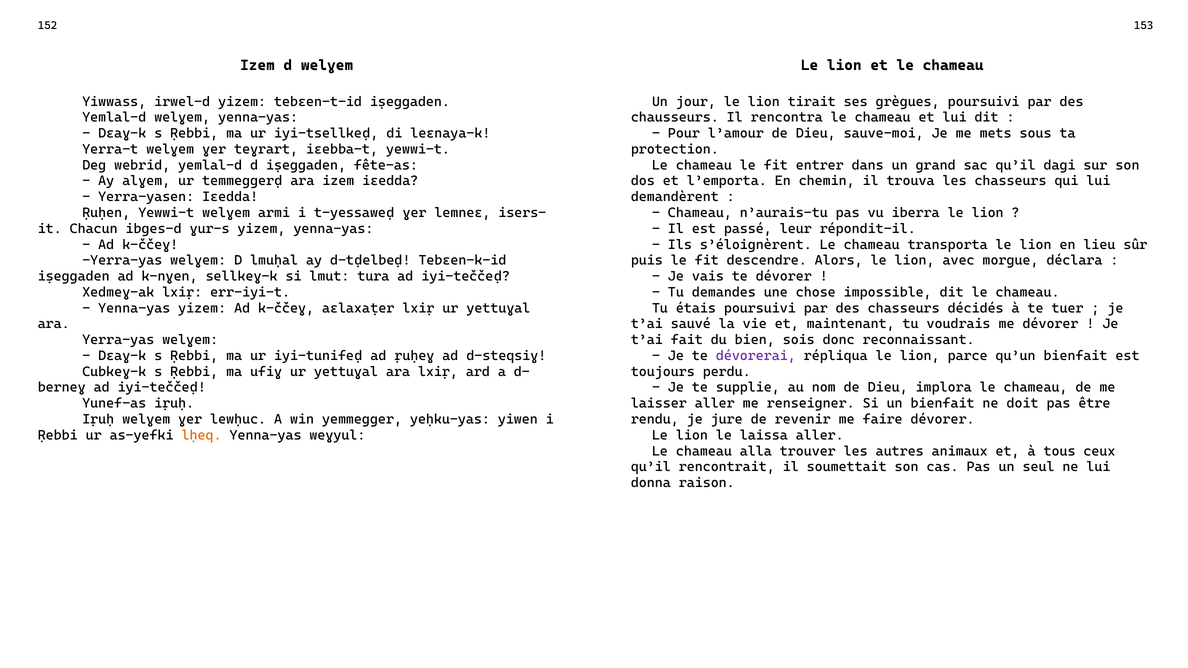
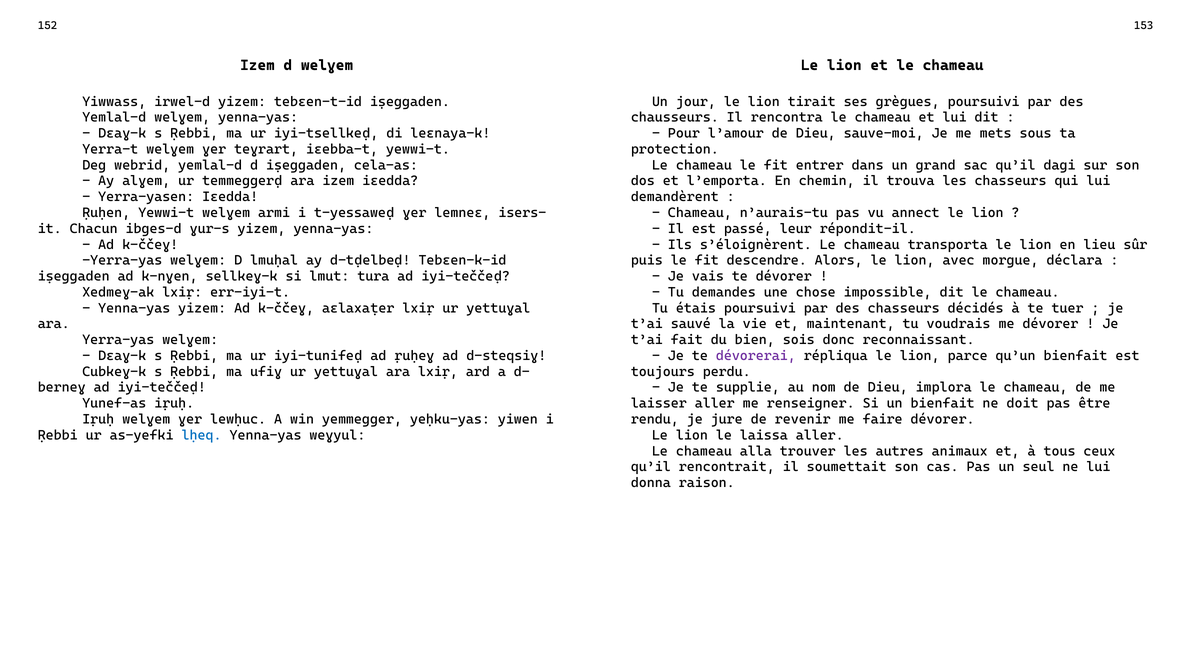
fête-as: fête-as -> cela-as (386, 165)
iberra: iberra -> annect (916, 213)
lḥeq colour: orange -> blue (202, 435)
